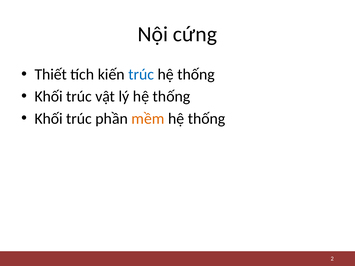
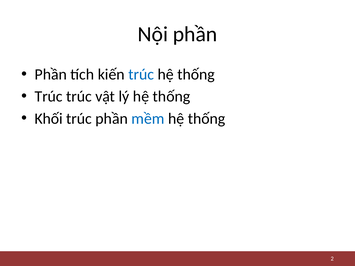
Nội cứng: cứng -> phần (195, 34)
Thiết: Thiết -> Phần (51, 74)
Khối: Khối -> Trúc (49, 97)
mềm colour: orange -> blue (148, 119)
